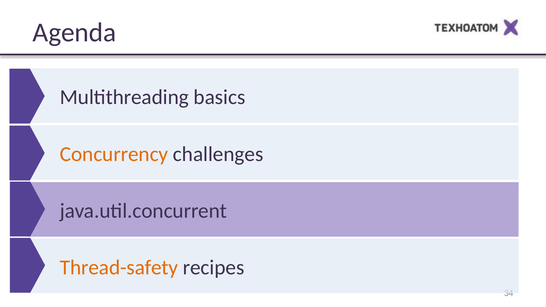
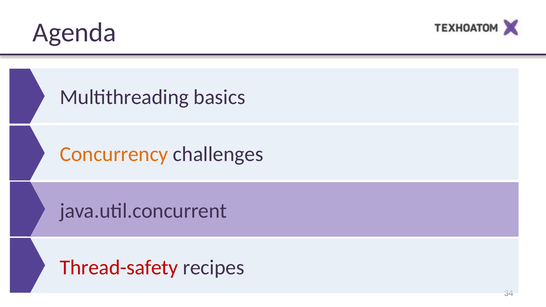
Thread-safety colour: orange -> red (119, 267)
